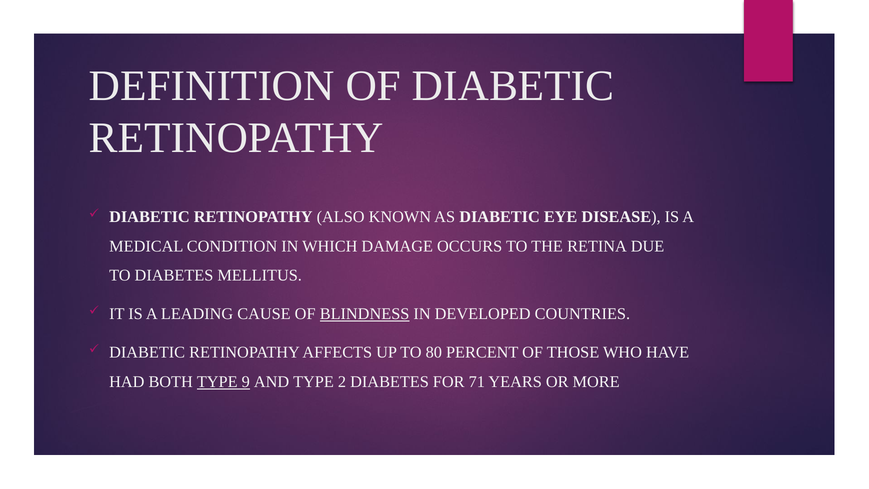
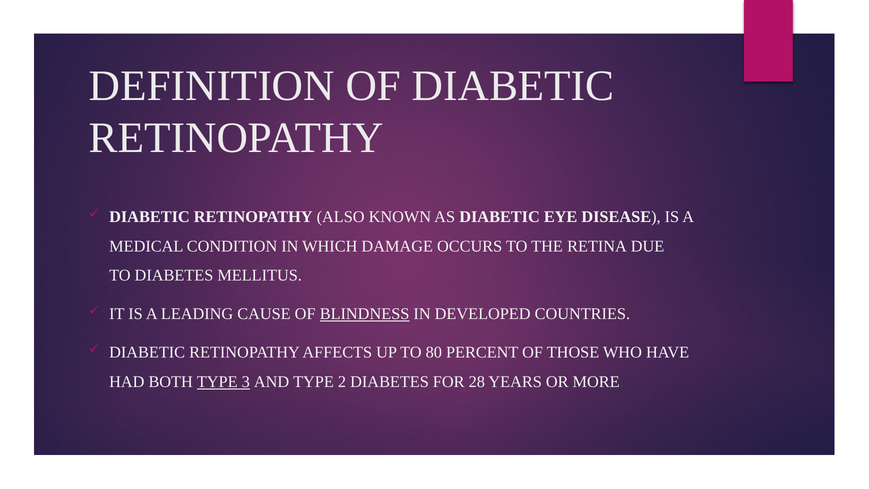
9: 9 -> 3 (246, 382)
71: 71 -> 28 (477, 382)
